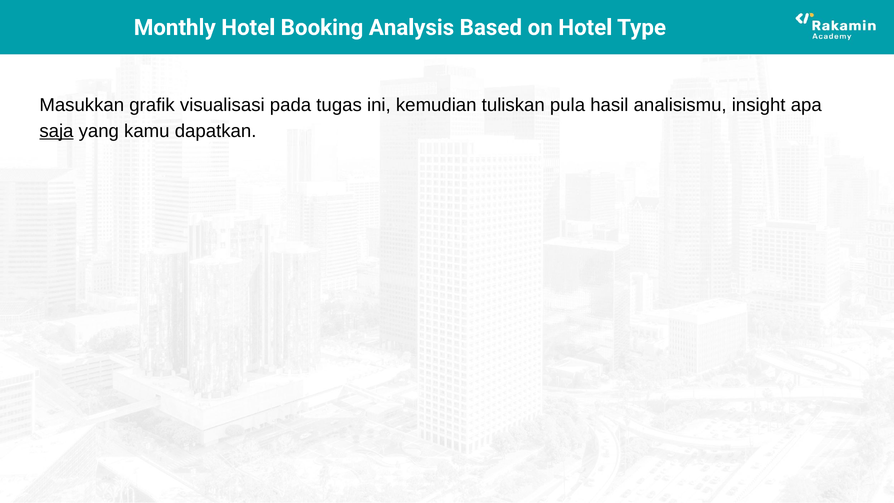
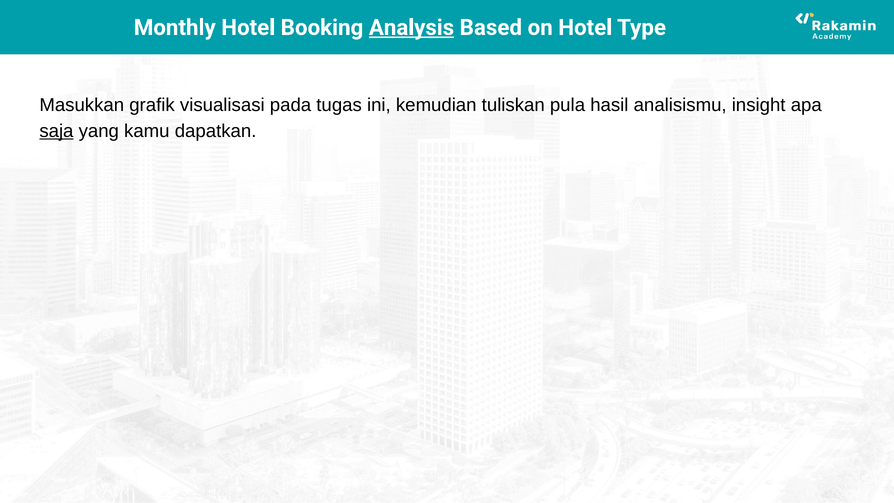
Analysis underline: none -> present (412, 28)
